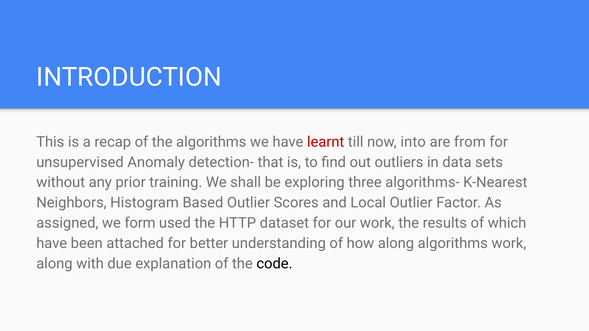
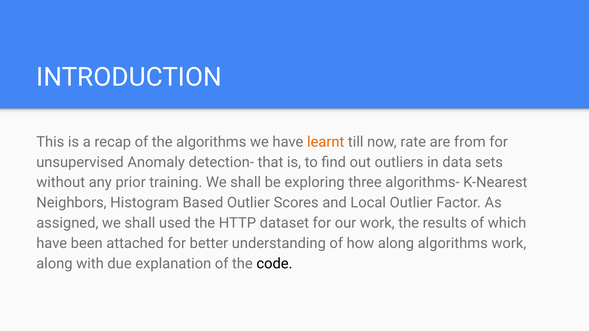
learnt colour: red -> orange (326, 142)
into: into -> rate (413, 142)
assigned we form: form -> shall (140, 223)
